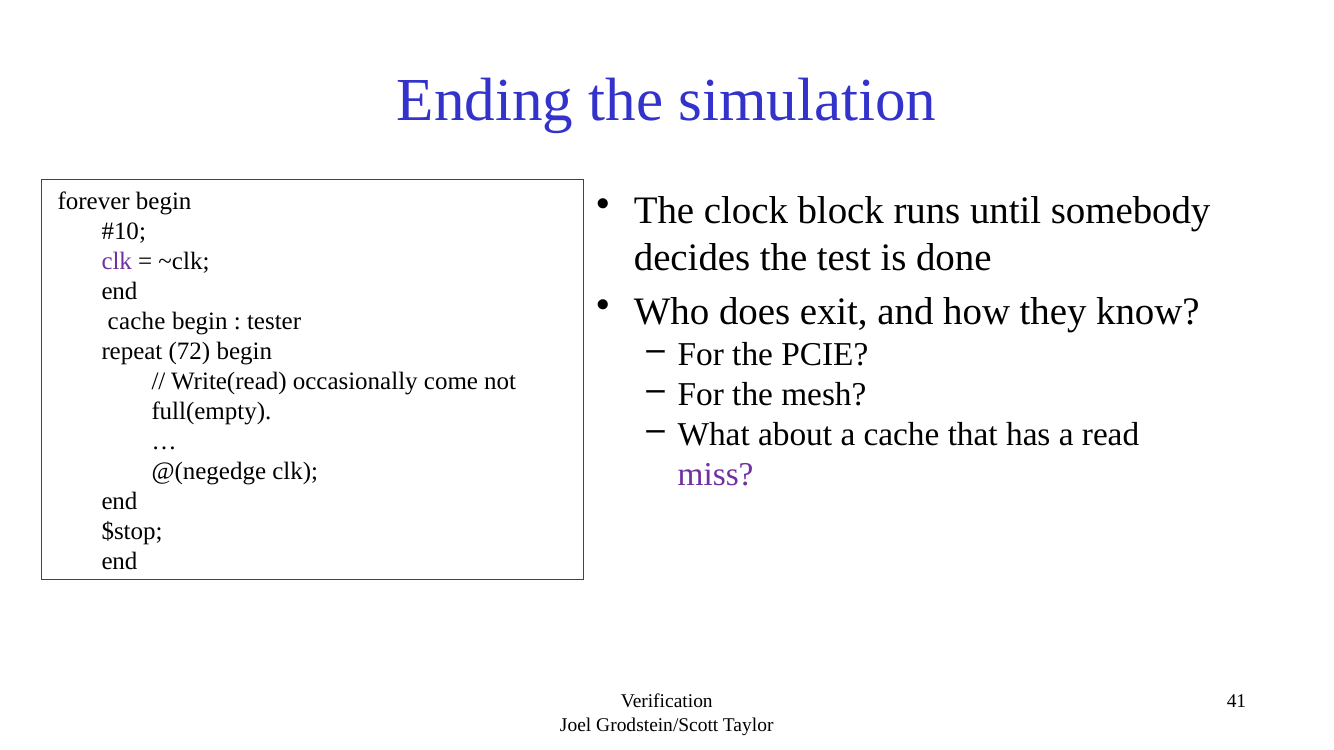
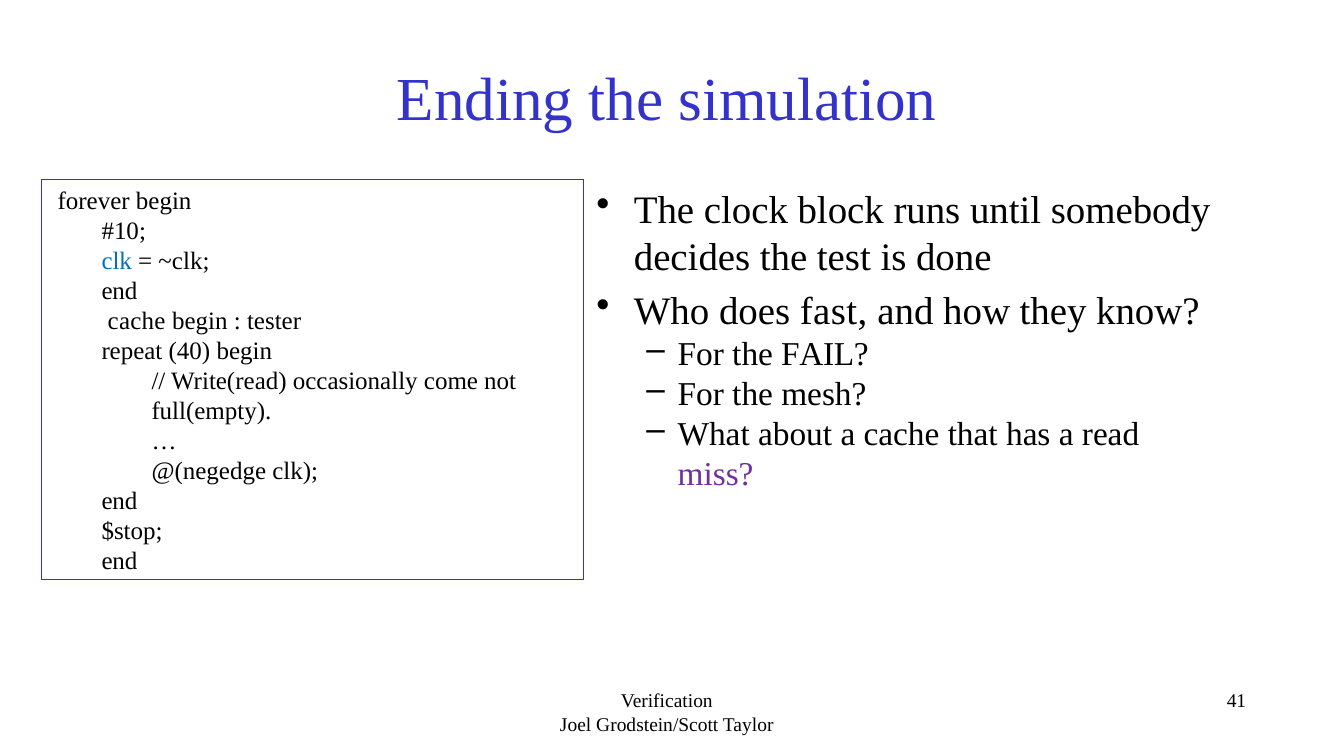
clk colour: purple -> blue (117, 261)
exit: exit -> fast (834, 312)
PCIE: PCIE -> FAIL (825, 355)
72: 72 -> 40 (189, 351)
